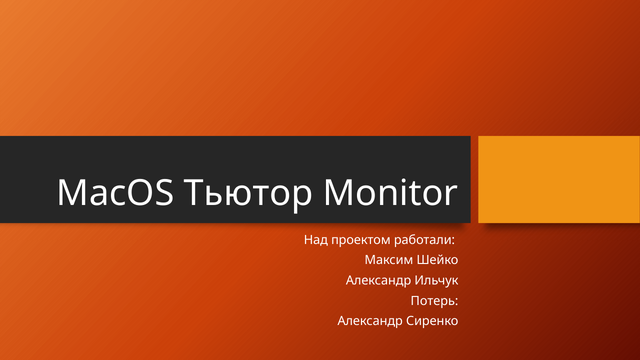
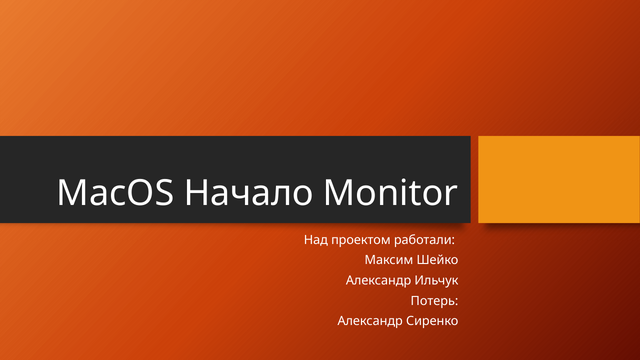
Тьютор: Тьютор -> Начало (249, 194)
